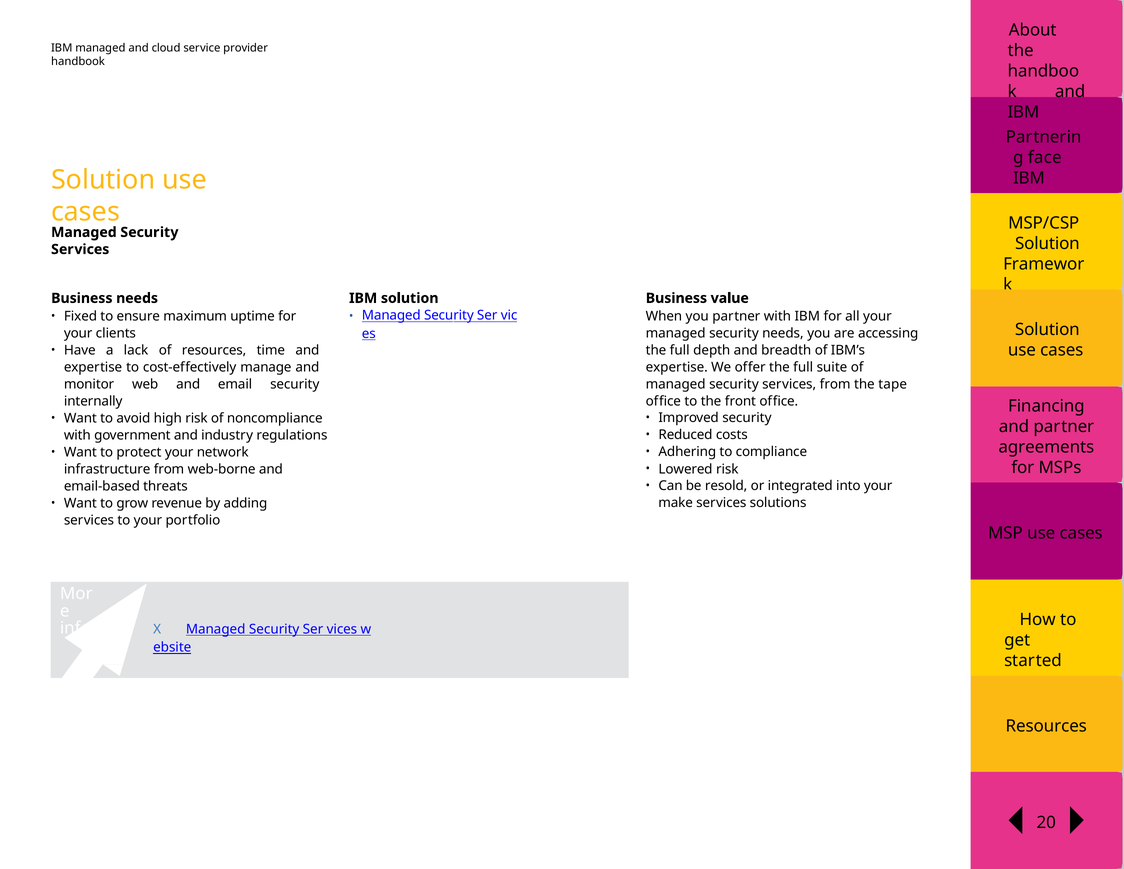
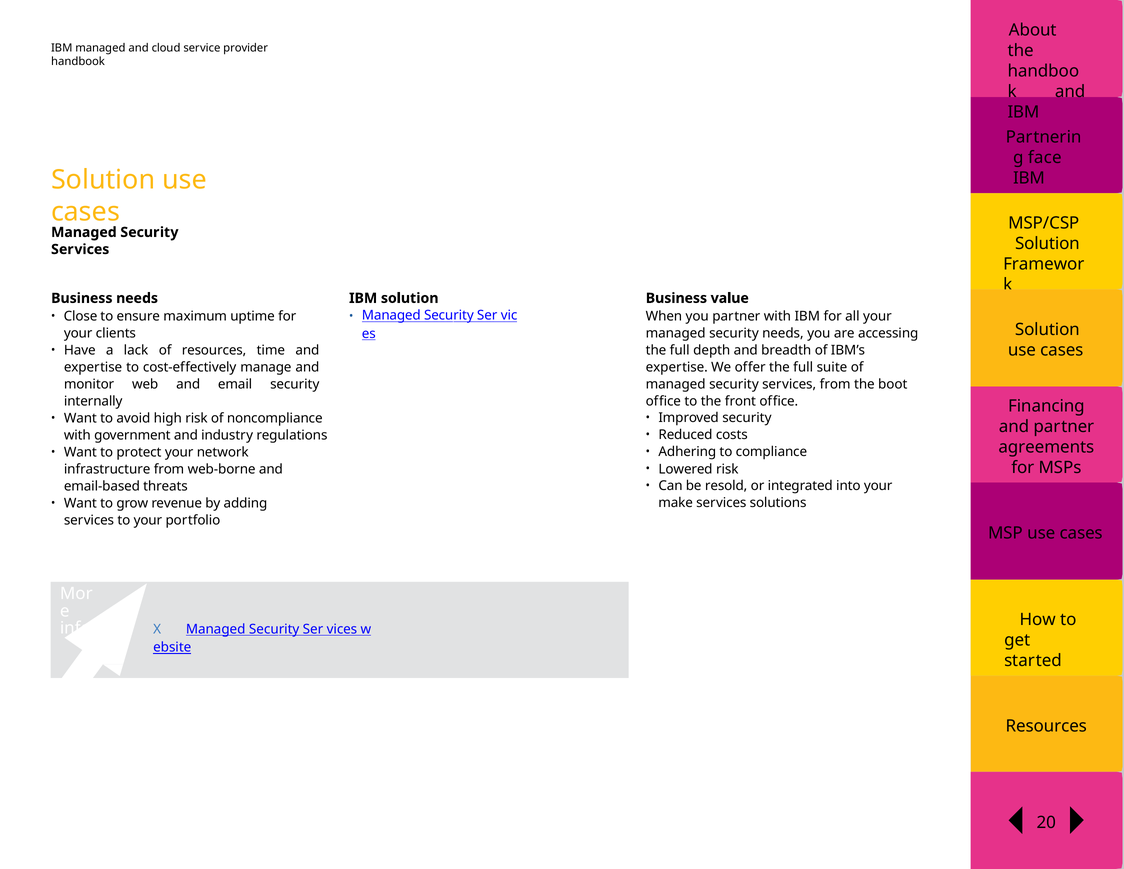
Fixed: Fixed -> Close (81, 316)
tape: tape -> boot (893, 384)
